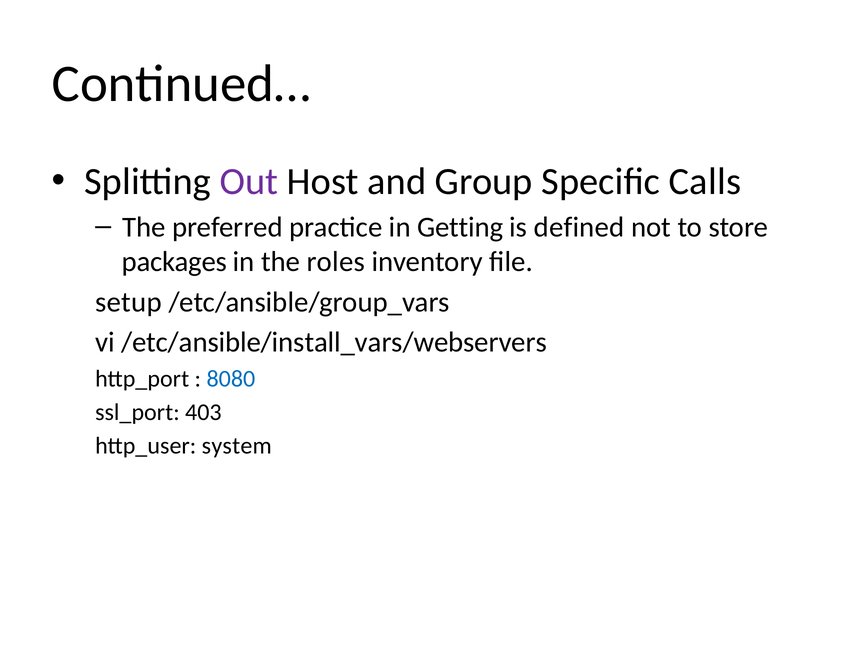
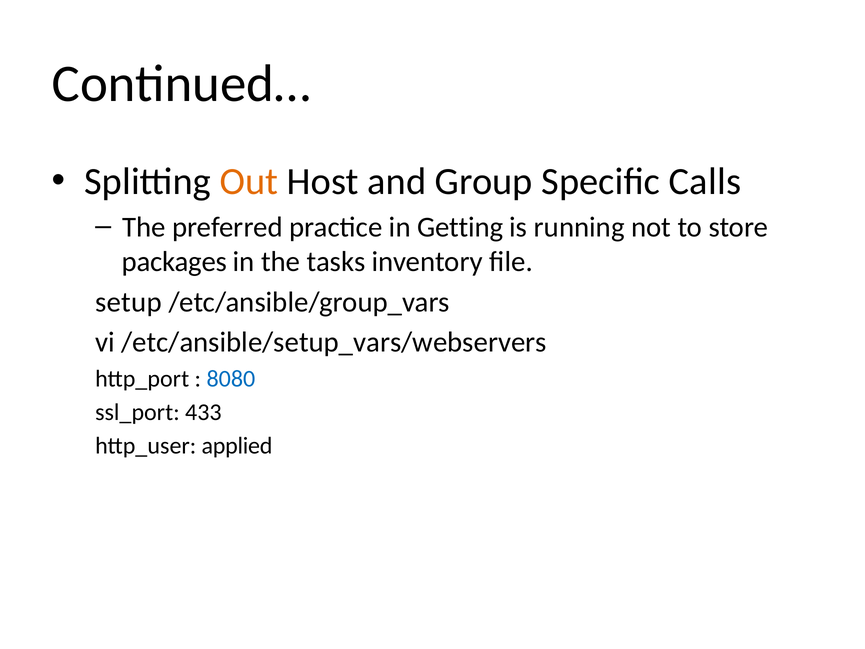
Out colour: purple -> orange (249, 181)
defined: defined -> running (579, 227)
roles: roles -> tasks (336, 262)
/etc/ansible/install_vars/webservers: /etc/ansible/install_vars/webservers -> /etc/ansible/setup_vars/webservers (334, 342)
403: 403 -> 433 (203, 412)
system: system -> applied (237, 446)
